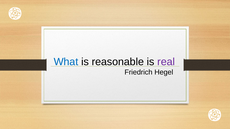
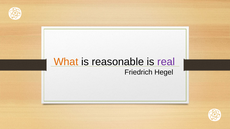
What colour: blue -> orange (66, 62)
